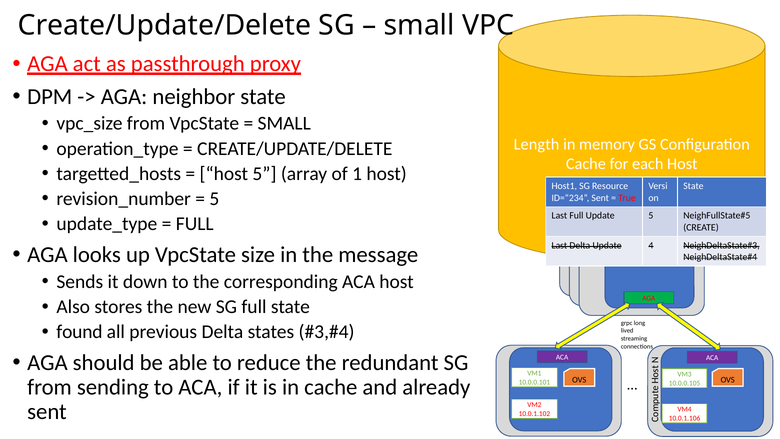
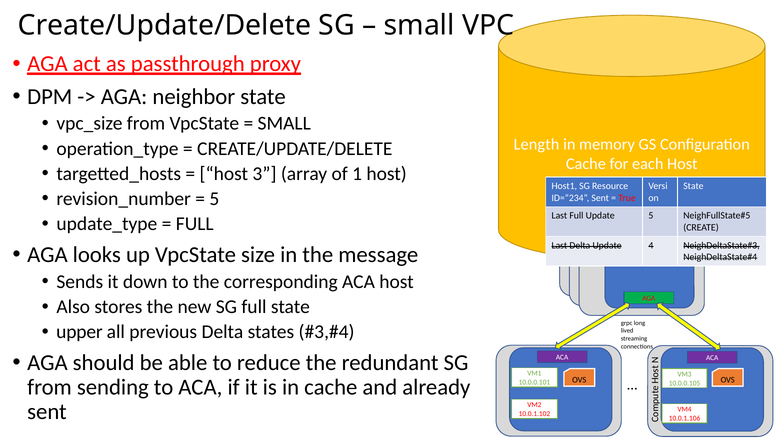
host 5: 5 -> 3 (264, 174)
found: found -> upper (79, 332)
